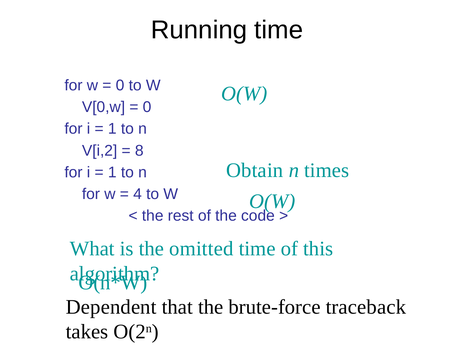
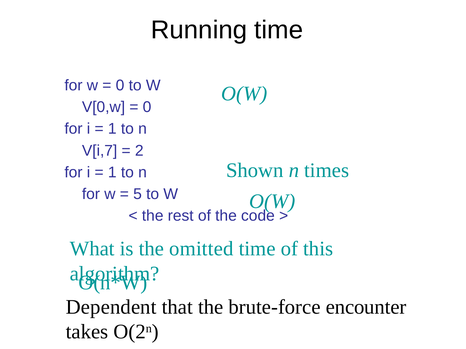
V[i,2: V[i,2 -> V[i,7 (100, 151)
8: 8 -> 2 (139, 151)
Obtain: Obtain -> Shown (255, 171)
4: 4 -> 5 (138, 194)
traceback: traceback -> encounter (366, 307)
